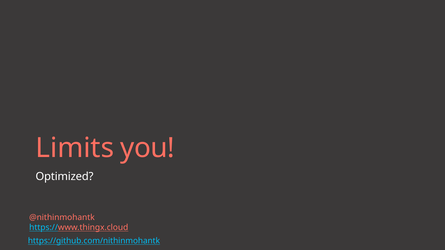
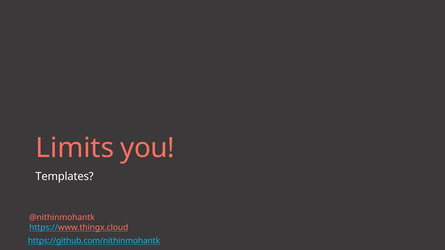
Optimized: Optimized -> Templates (65, 177)
